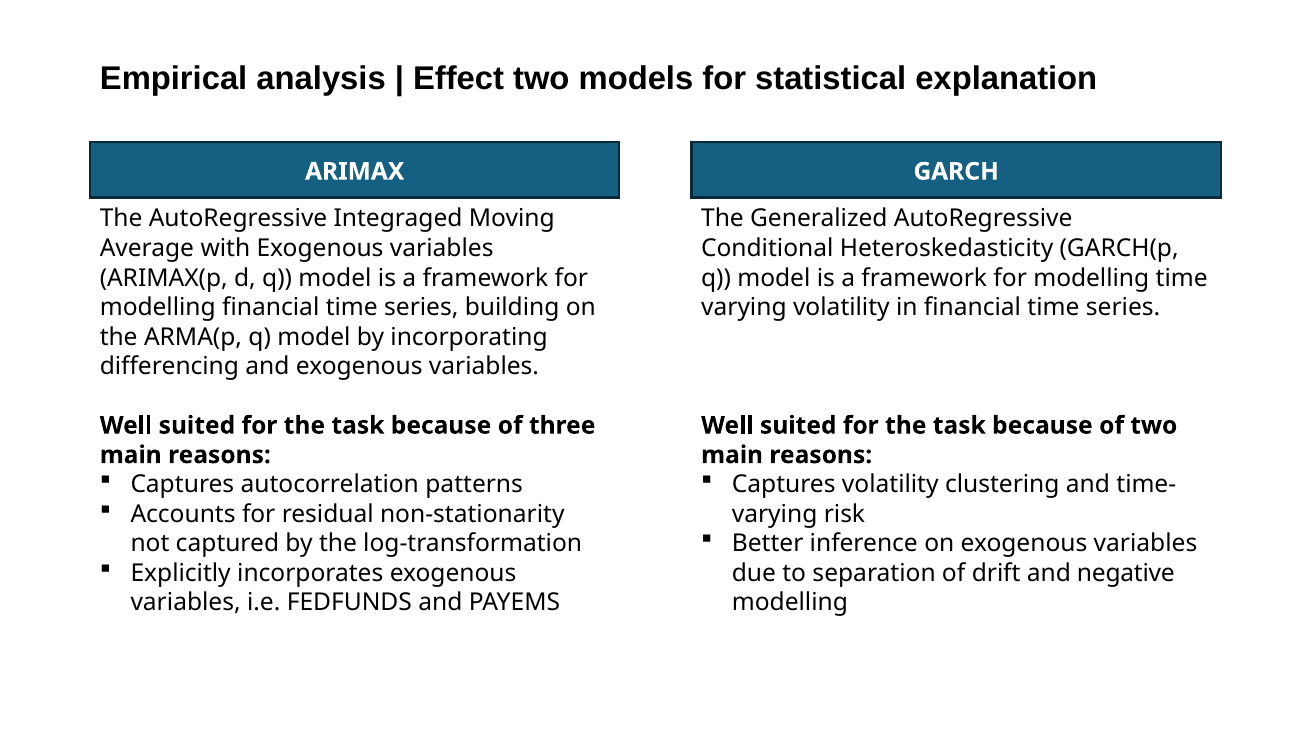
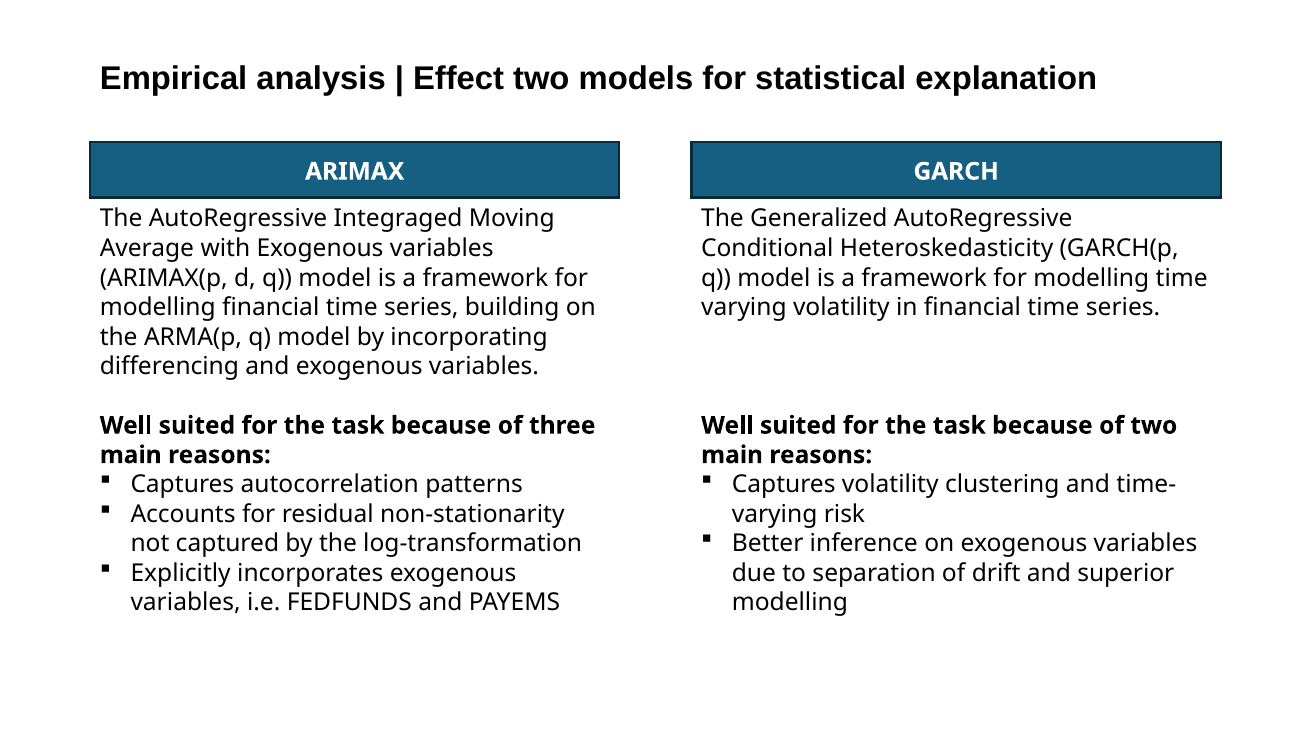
negative: negative -> superior (1126, 573)
